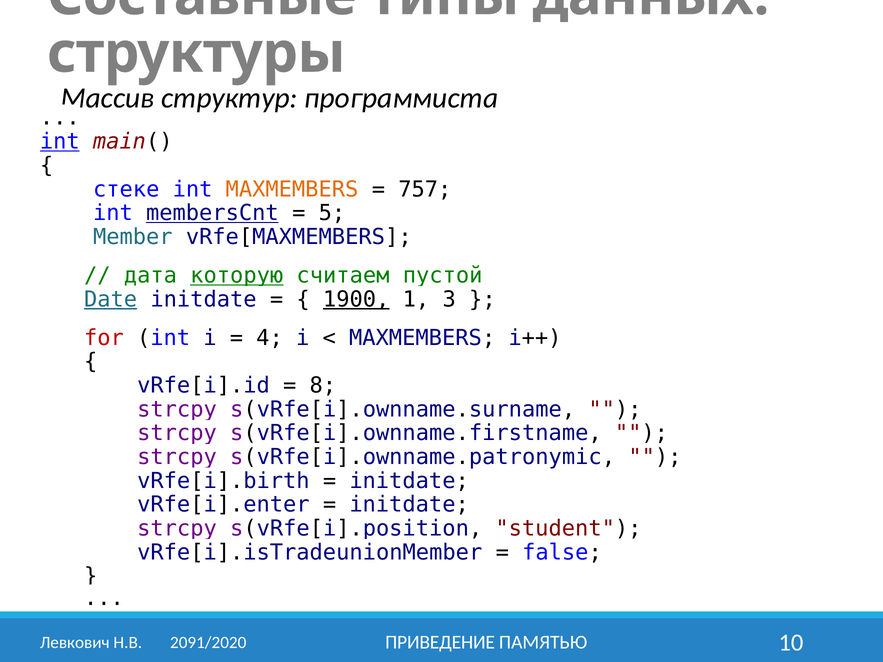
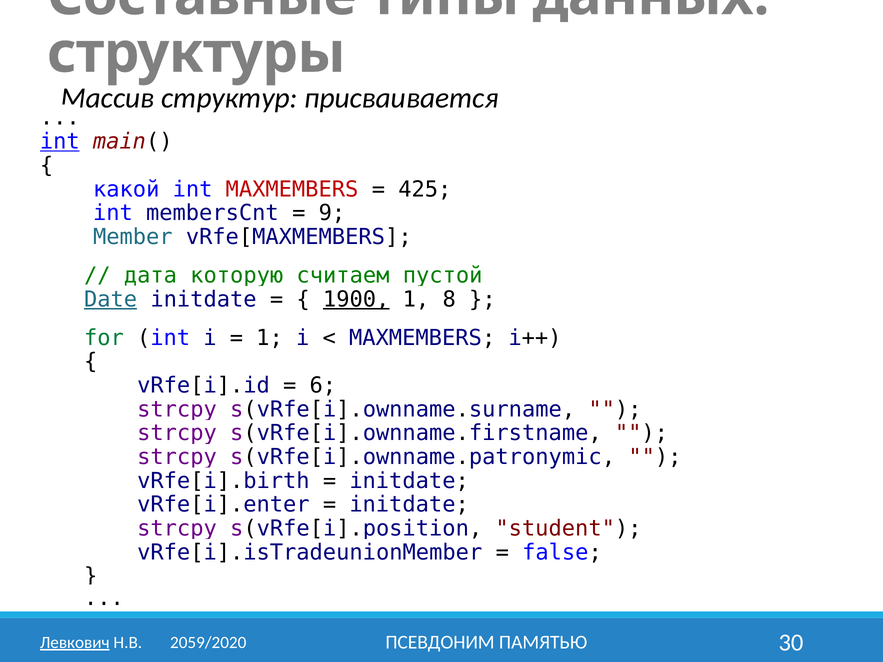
программиста: программиста -> присваивается (401, 98)
стеке: стеке -> какой (126, 189)
MAXMEMBERS colour: orange -> red (292, 189)
757: 757 -> 425 (425, 189)
membersCnt underline: present -> none (212, 213)
5: 5 -> 9 (332, 213)
которую underline: present -> none (237, 276)
3: 3 -> 8 (449, 299)
for colour: red -> green (104, 338)
4: 4 -> 1 (270, 338)
8: 8 -> 6 (323, 386)
ПРИВЕДЕНИЕ: ПРИВЕДЕНИЕ -> ПСЕВДОНИМ (440, 643)
10: 10 -> 30 (791, 643)
Левкович underline: none -> present (75, 643)
2091/2020: 2091/2020 -> 2059/2020 (208, 643)
